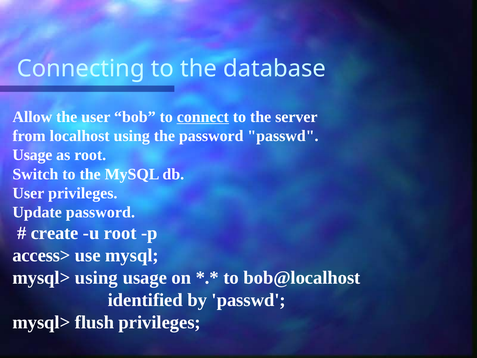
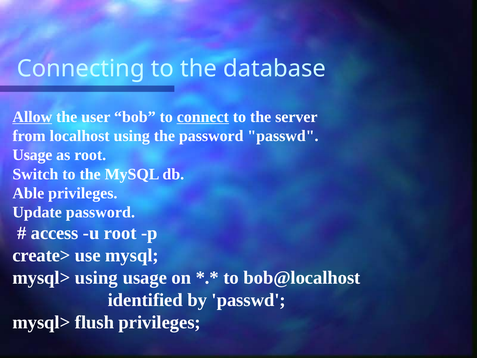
Allow underline: none -> present (32, 117)
User: User -> Able (28, 193)
create: create -> access (55, 233)
access>: access> -> create> (41, 255)
